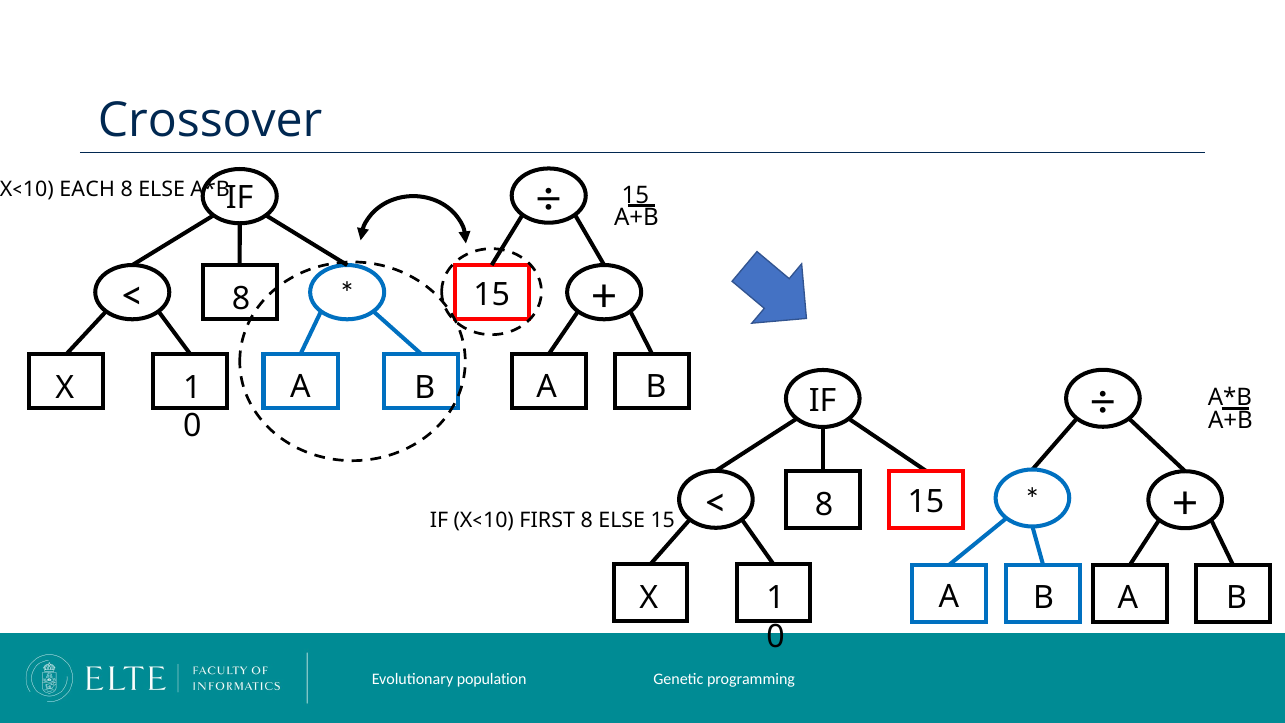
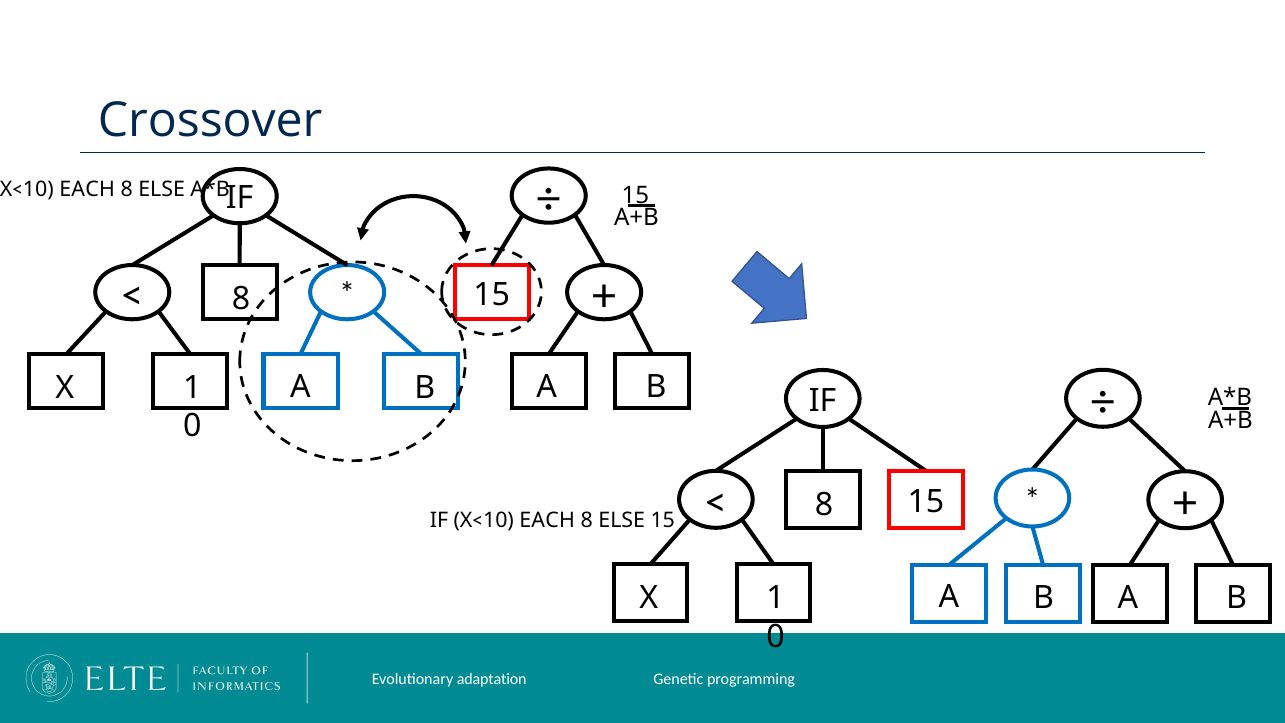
FIRST: FIRST -> EACH (547, 521)
population: population -> adaptation (492, 679)
